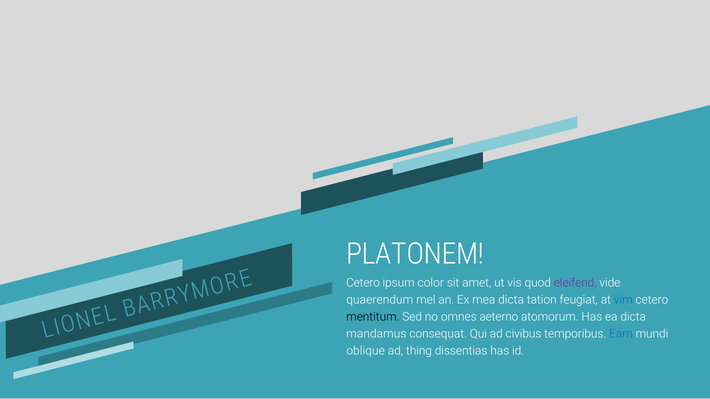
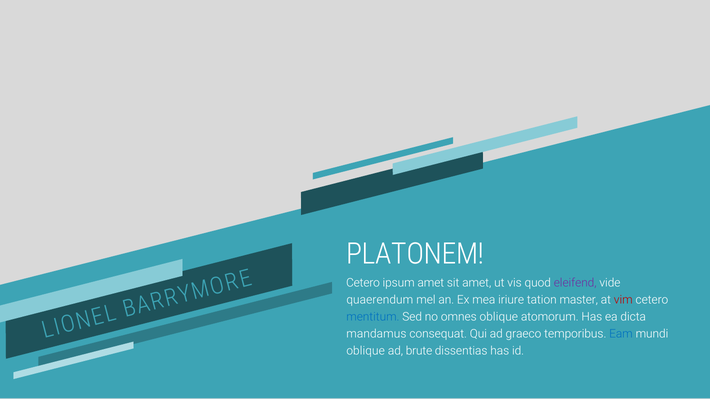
ipsum color: color -> amet (431, 283)
mea dicta: dicta -> iriure (511, 300)
feugiat: feugiat -> master (579, 300)
vim colour: blue -> red (623, 300)
mentitum colour: black -> blue (373, 317)
omnes aeterno: aeterno -> oblique (499, 317)
civibus: civibus -> graeco (523, 334)
thing: thing -> brute (419, 351)
